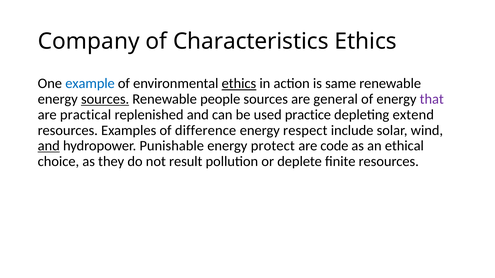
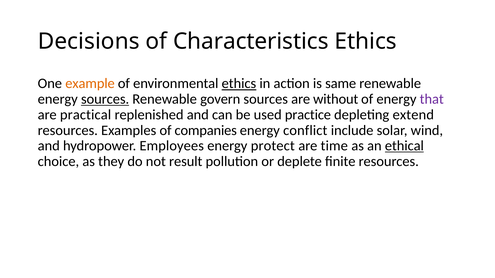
Company: Company -> Decisions (89, 42)
example colour: blue -> orange (90, 84)
people: people -> govern (220, 99)
general: general -> without (336, 99)
difference: difference -> companies (206, 130)
respect: respect -> conflict (305, 130)
and underline: present -> none (49, 146)
Punishable: Punishable -> Employees (172, 146)
code: code -> time (334, 146)
ethical underline: none -> present (404, 146)
